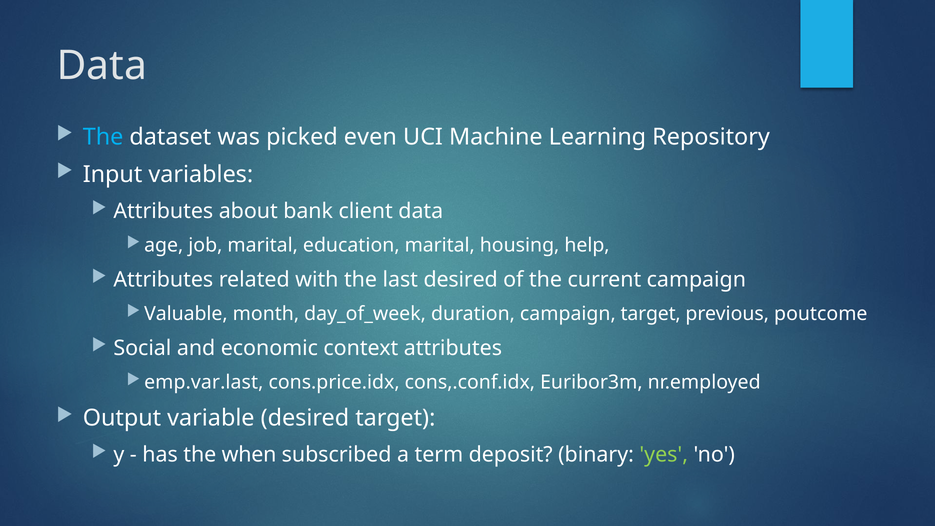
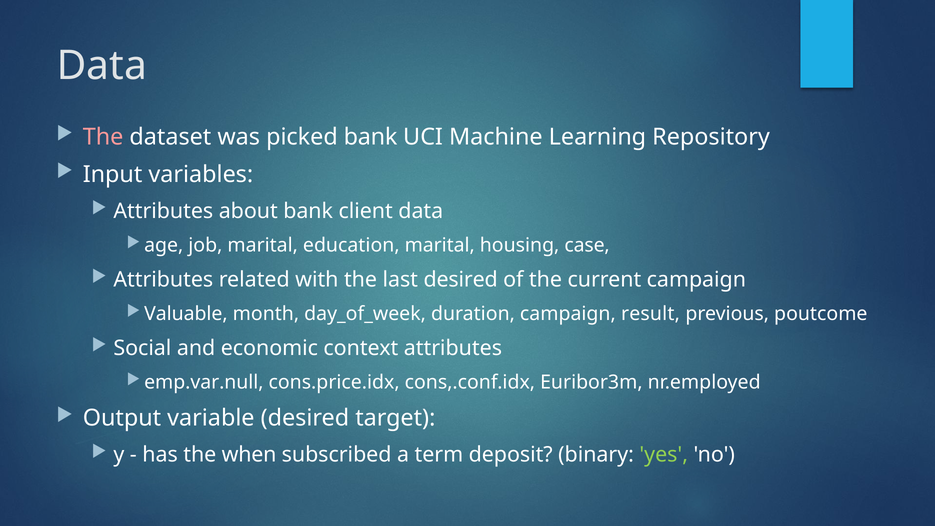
The colour: light blue -> pink (103, 137)
picked even: even -> bank (371, 137)
help: help -> case (587, 245)
campaign target: target -> result (650, 314)
emp.var.last: emp.var.last -> emp.var.null (204, 382)
